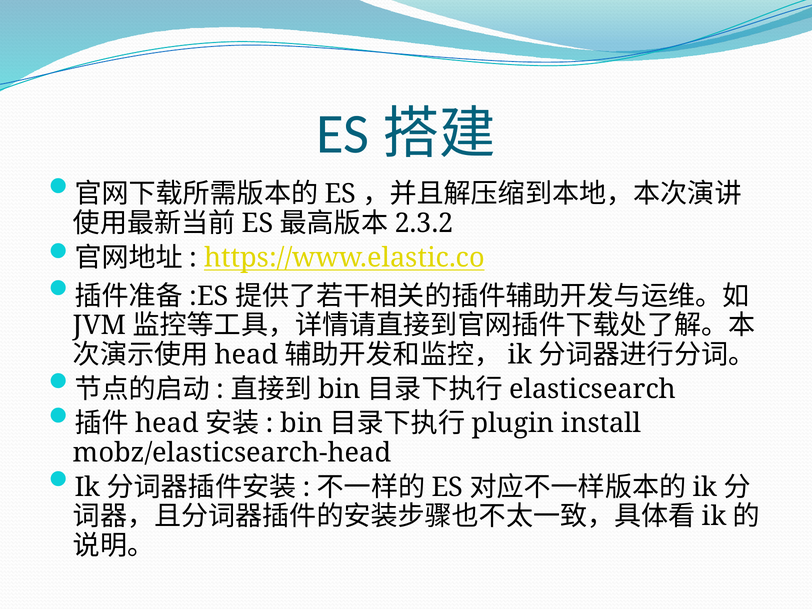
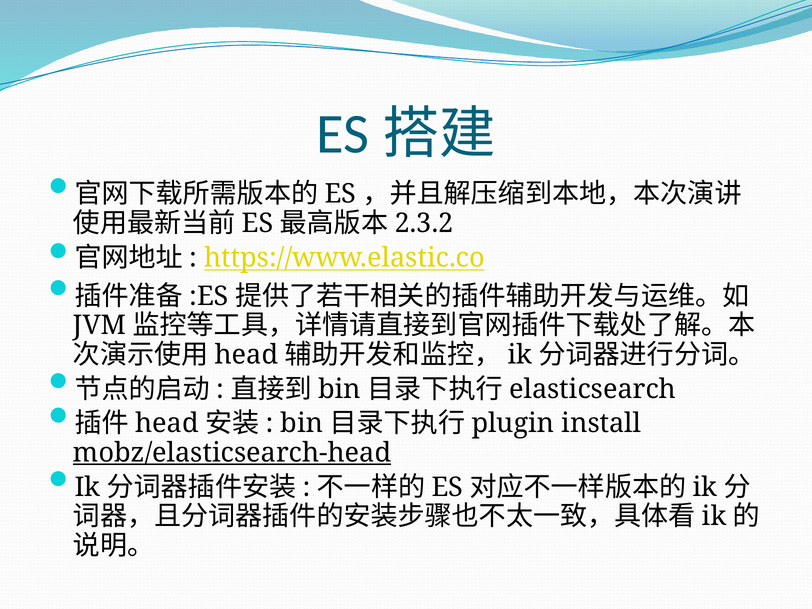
mobz/elasticsearch-head underline: none -> present (232, 453)
